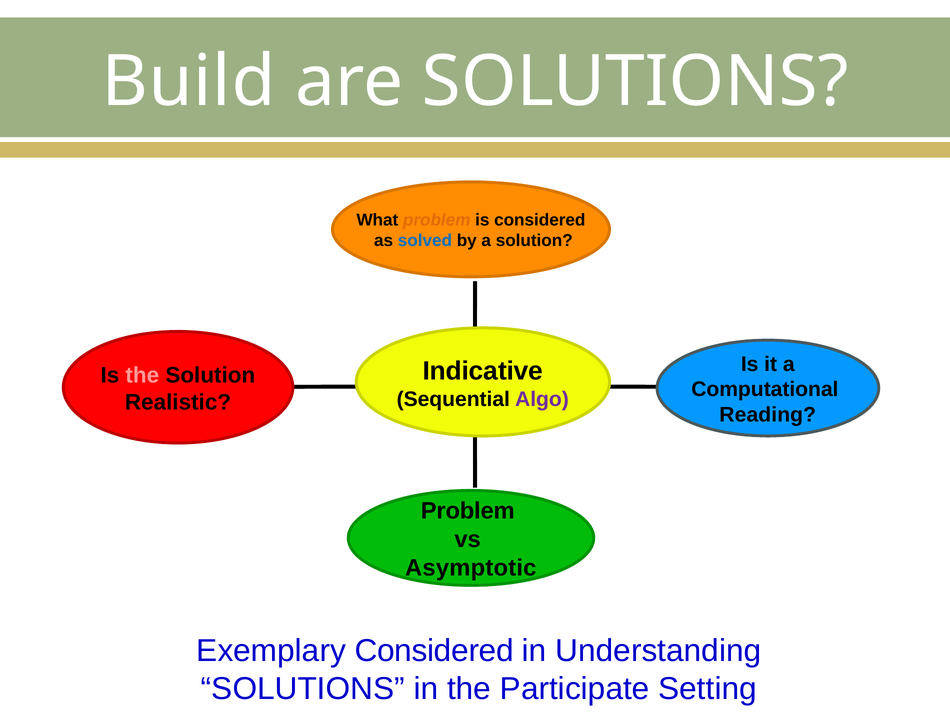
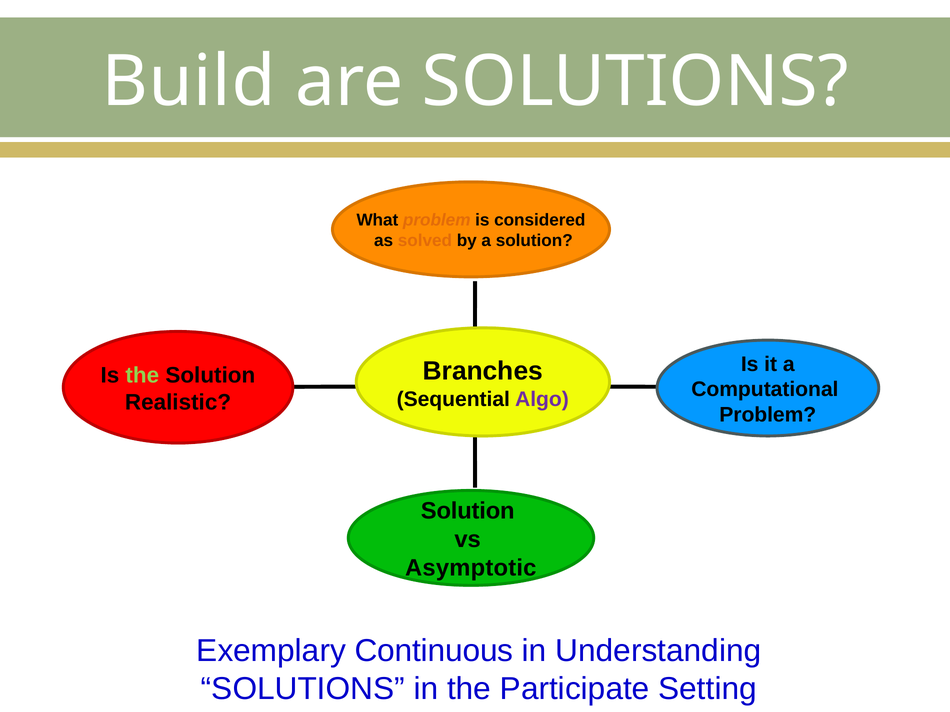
solved colour: blue -> orange (425, 241)
Indicative: Indicative -> Branches (483, 371)
the colour: pink -> light green (142, 376)
Reading: Reading -> Problem (768, 415)
Problem: Problem -> Solution (468, 511)
Exemplary Considered: Considered -> Continuous (434, 651)
